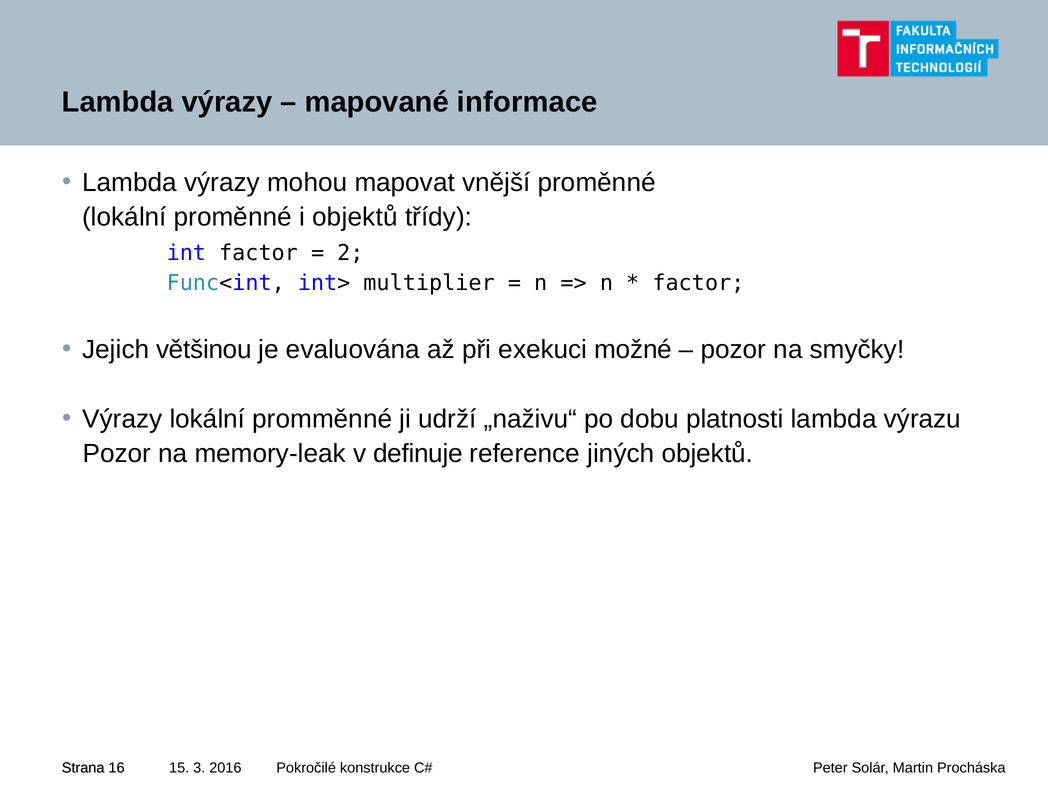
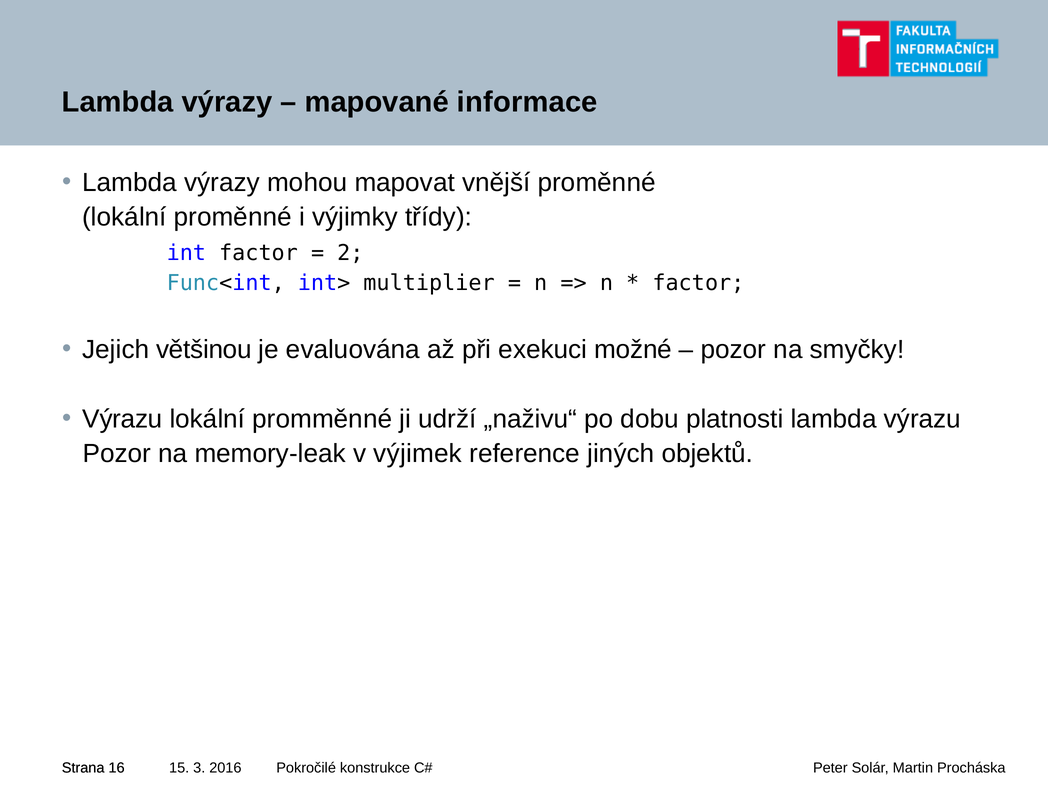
i objektů: objektů -> výjimky (355, 217)
Výrazy: Výrazy -> Výrazu (122, 419)
definuje: definuje -> výjimek (418, 453)
